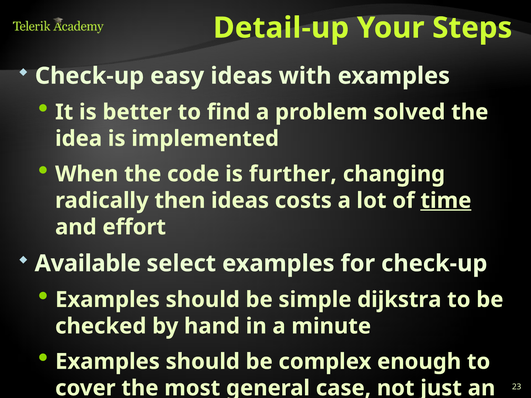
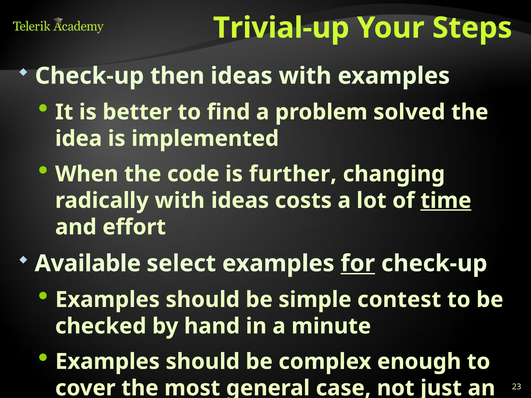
Detail-up: Detail-up -> Trivial-up (281, 28)
easy: easy -> then (177, 76)
radically then: then -> with (180, 201)
for underline: none -> present (358, 264)
dijkstra: dijkstra -> contest (399, 300)
